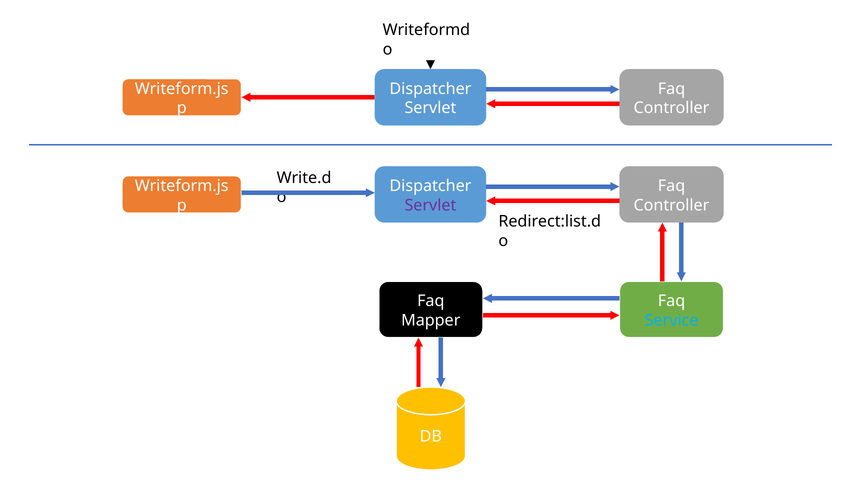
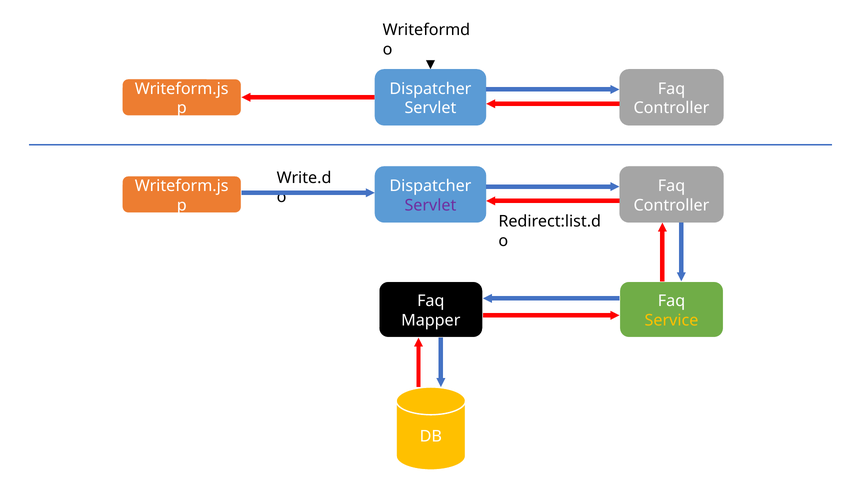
Service colour: light blue -> yellow (671, 320)
